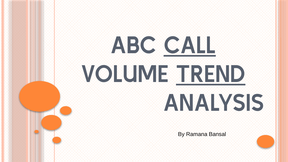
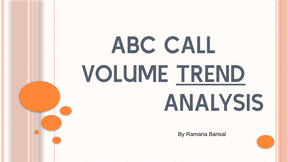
CALL underline: present -> none (190, 45)
